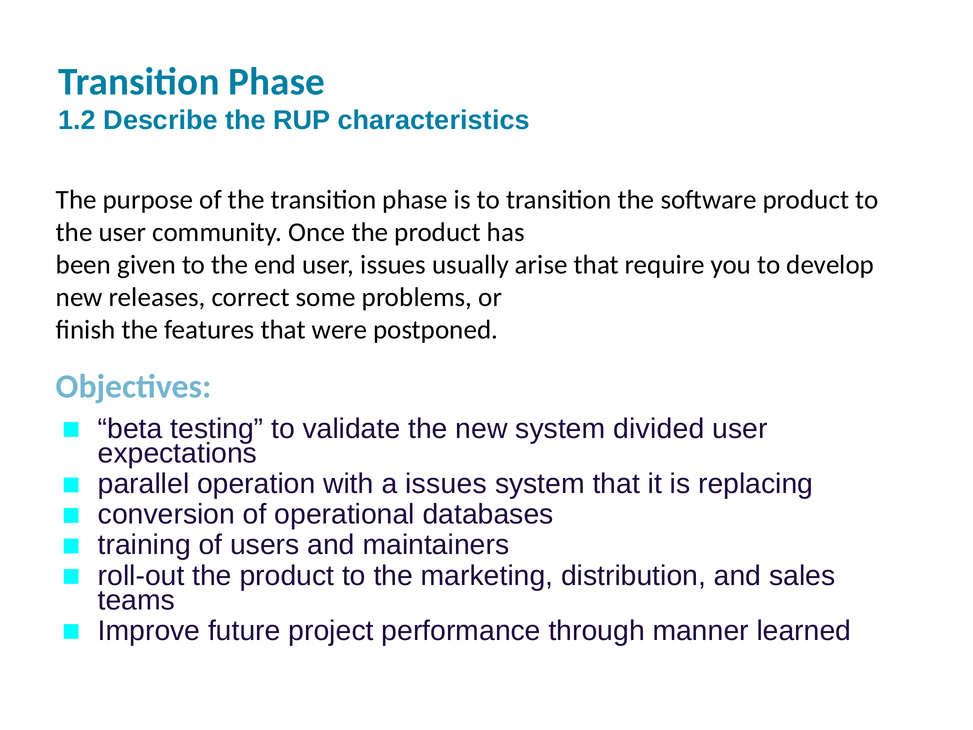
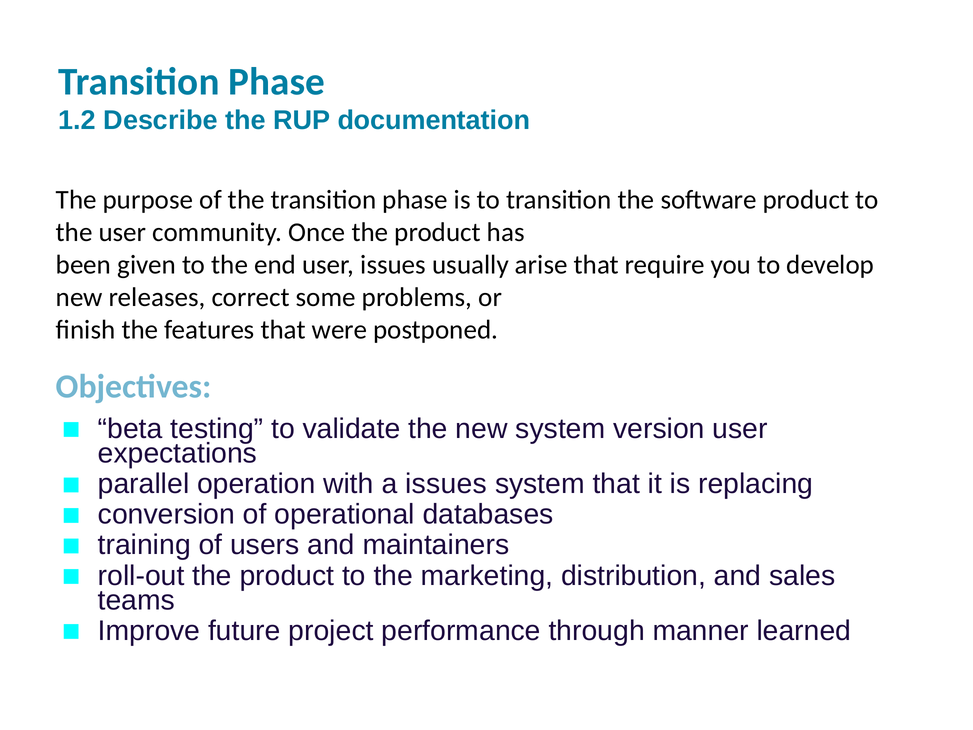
characteristics: characteristics -> documentation (434, 120)
divided: divided -> version (659, 429)
